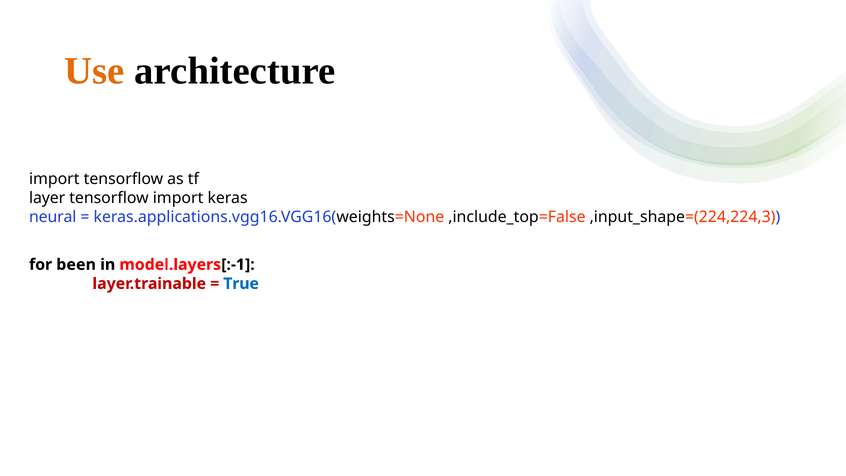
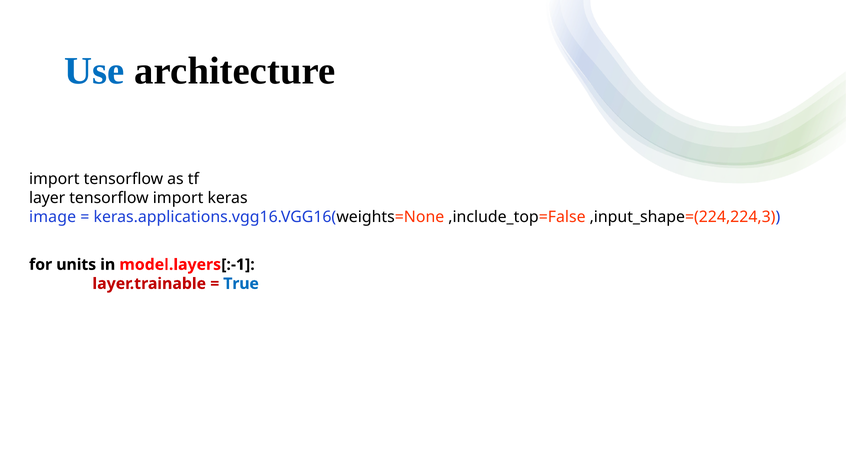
Use colour: orange -> blue (95, 71)
neural: neural -> image (53, 217)
been: been -> units (76, 265)
